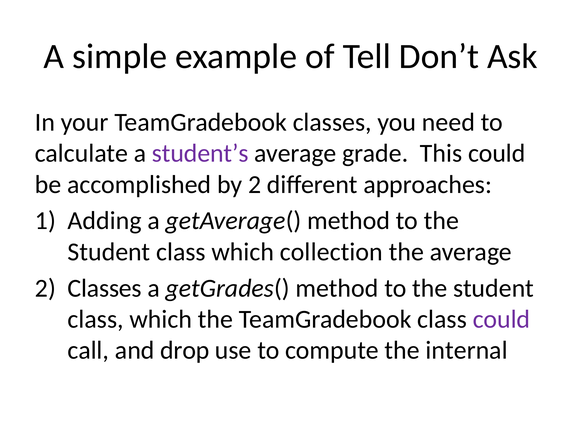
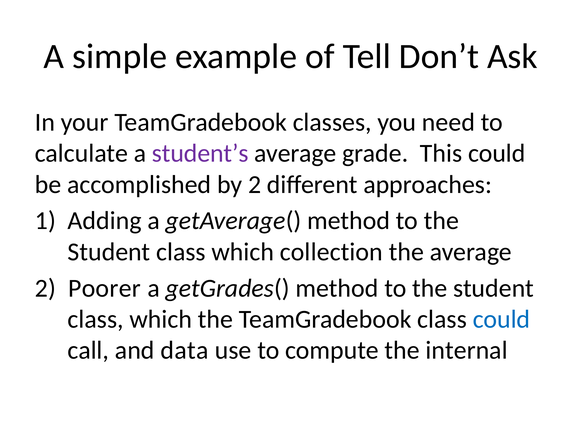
2 Classes: Classes -> Poorer (104, 288)
could colour: purple -> blue (501, 319)
drop: drop -> data (185, 350)
